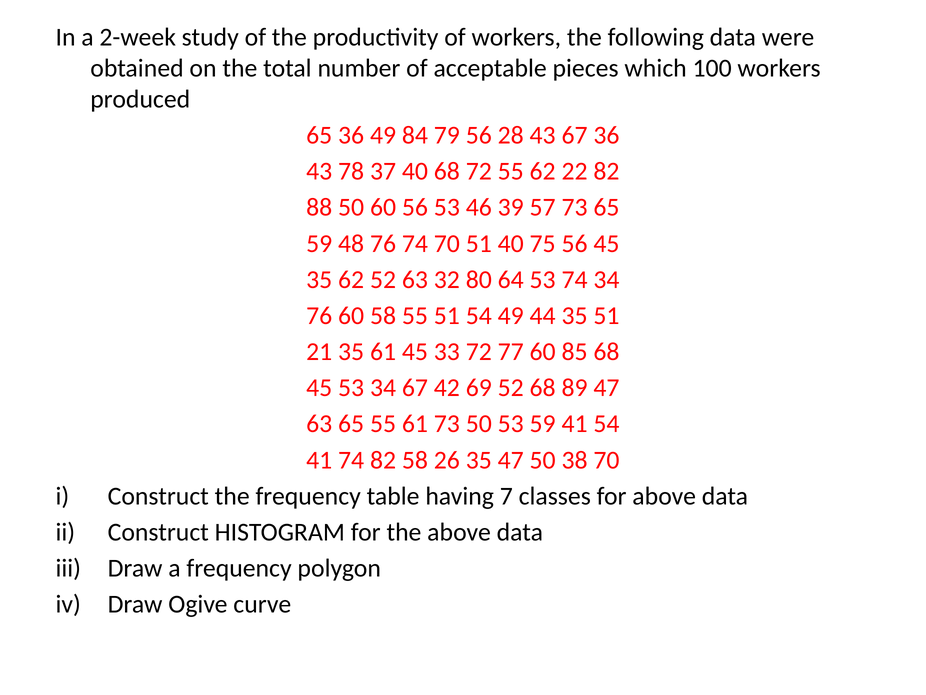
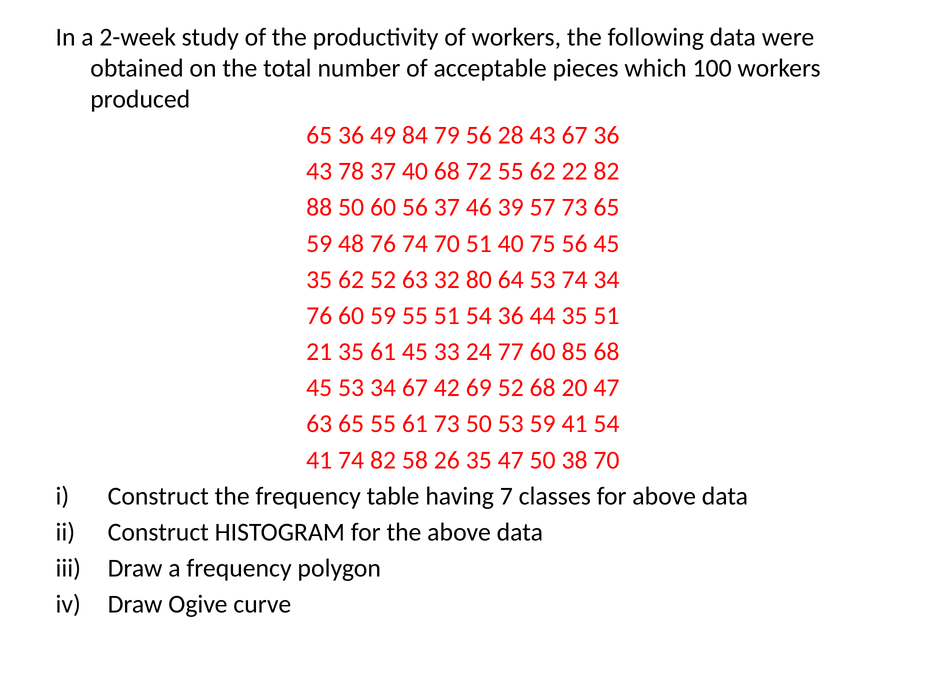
56 53: 53 -> 37 (447, 207)
60 58: 58 -> 59 (383, 315)
54 49: 49 -> 36 (511, 315)
33 72: 72 -> 24 (479, 352)
89: 89 -> 20 (575, 388)
